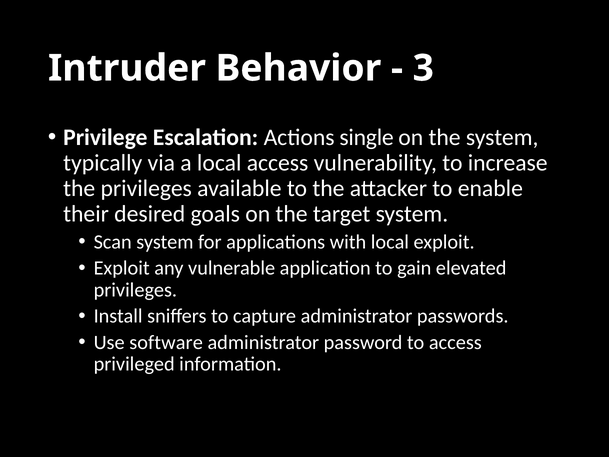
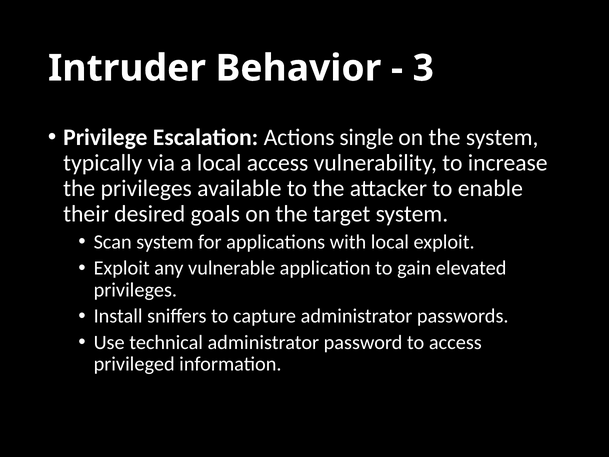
software: software -> technical (166, 342)
